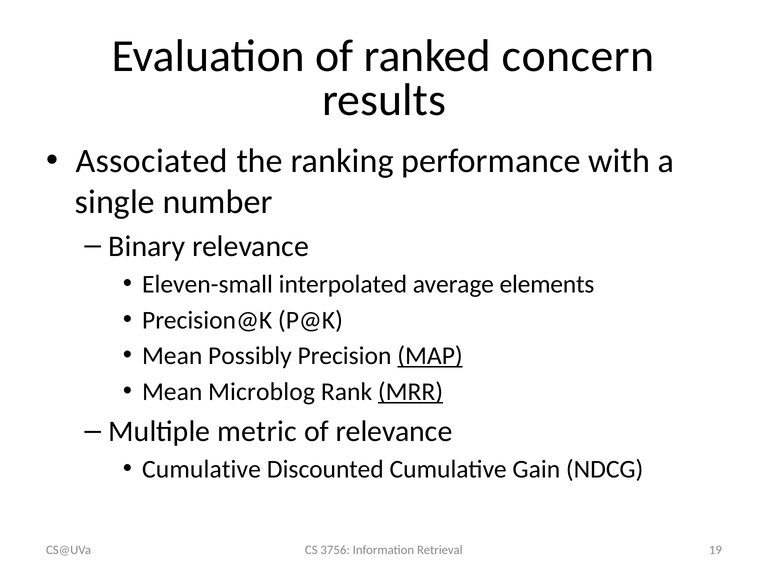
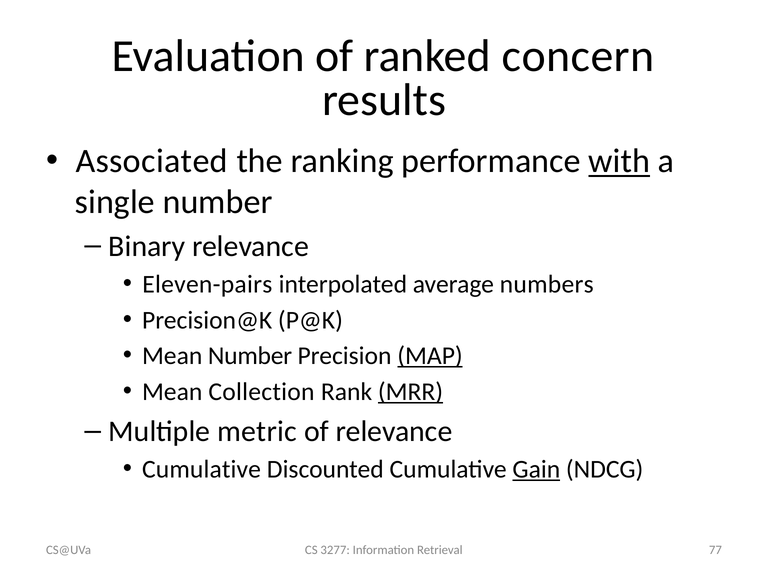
with underline: none -> present (619, 161)
Eleven-small: Eleven-small -> Eleven-pairs (207, 284)
elements: elements -> numbers (547, 284)
Mean Possibly: Possibly -> Number (250, 356)
Microblog: Microblog -> Collection (261, 392)
Gain underline: none -> present (536, 469)
3756: 3756 -> 3277 (335, 550)
19: 19 -> 77 (715, 550)
